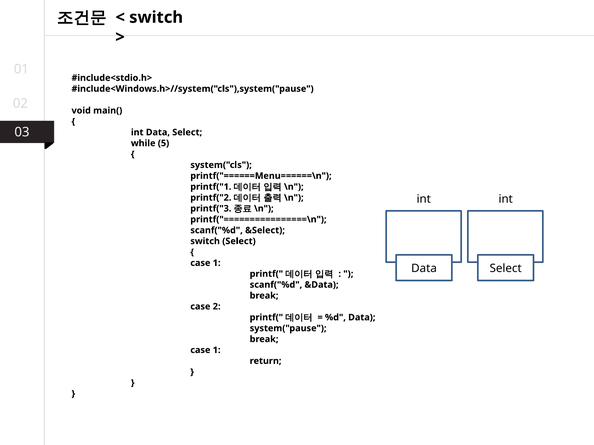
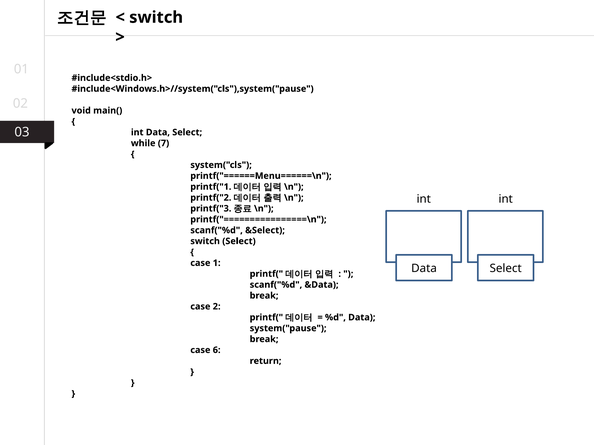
5: 5 -> 7 (164, 143)
1: 1 -> 6 (217, 350)
